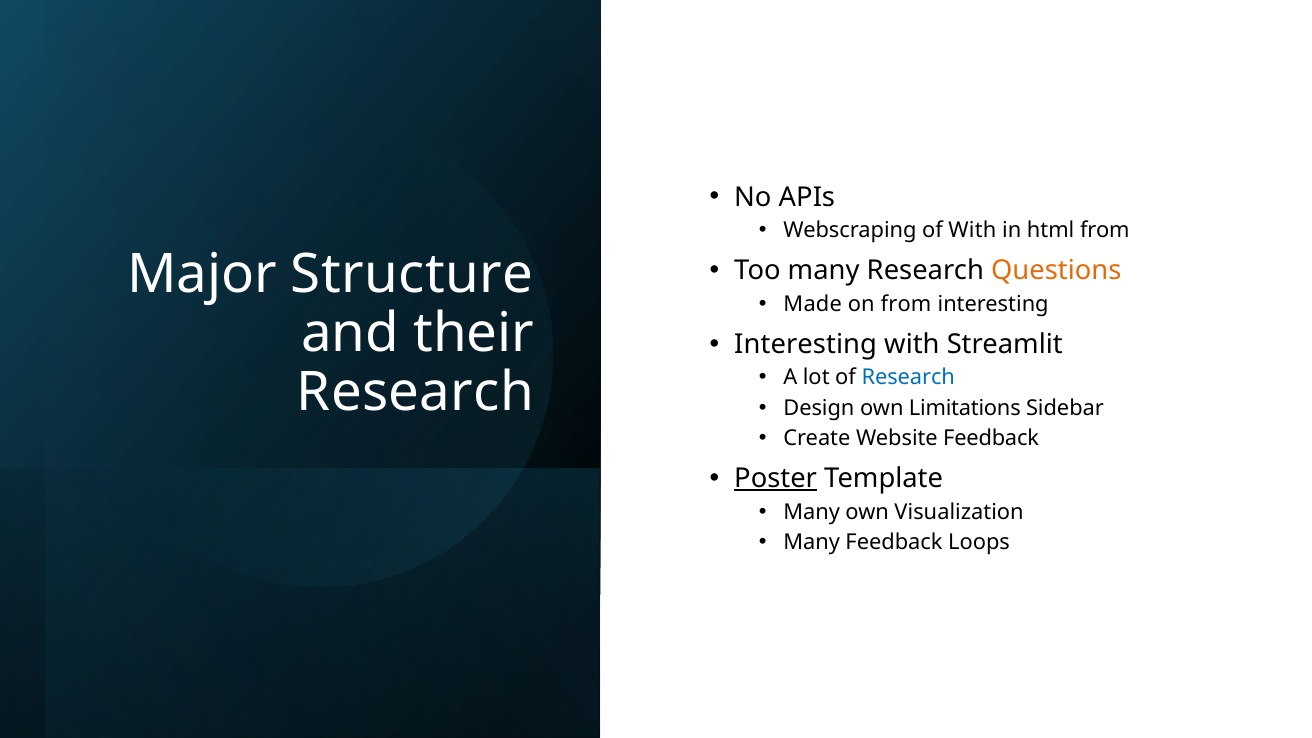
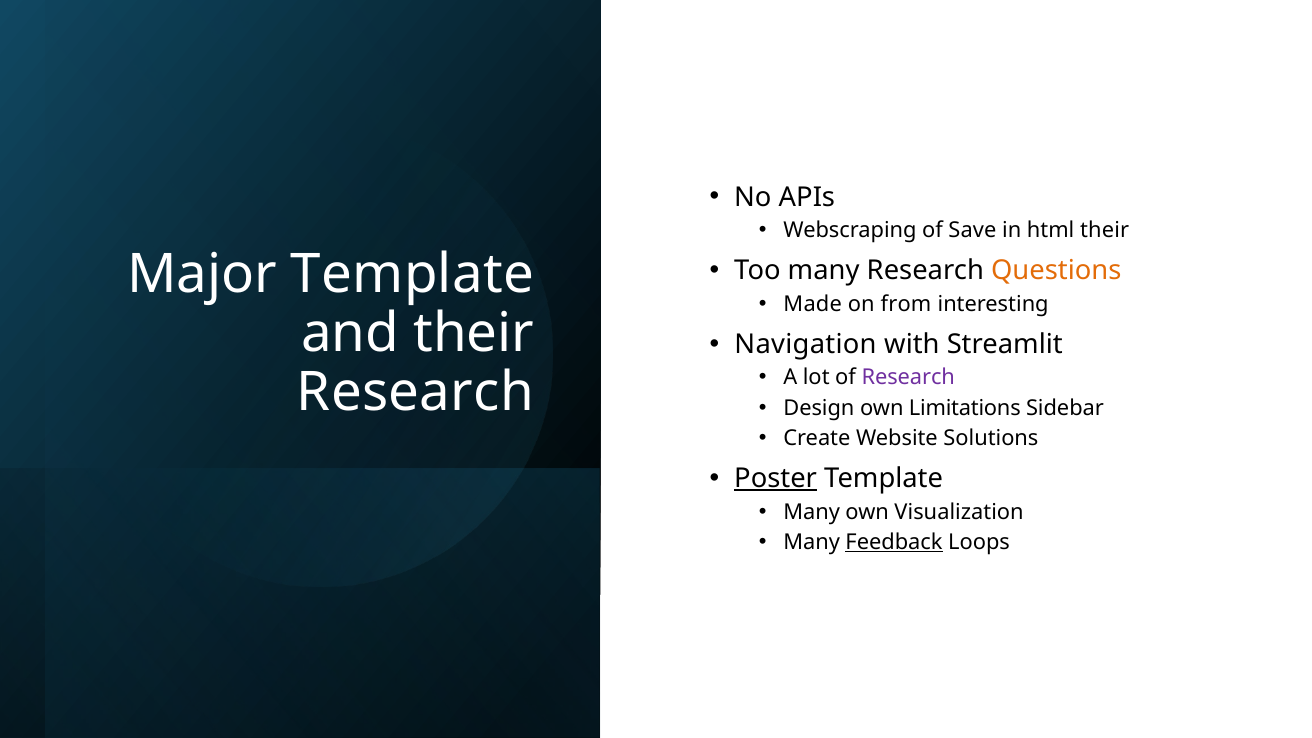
of With: With -> Save (972, 230)
html from: from -> their (1105, 230)
Major Structure: Structure -> Template (412, 275)
Interesting: Interesting -> Navigation (806, 344)
Research colour: blue -> purple (908, 378)
Website Feedback: Feedback -> Solutions (991, 438)
Feedback underline: none -> present (894, 542)
